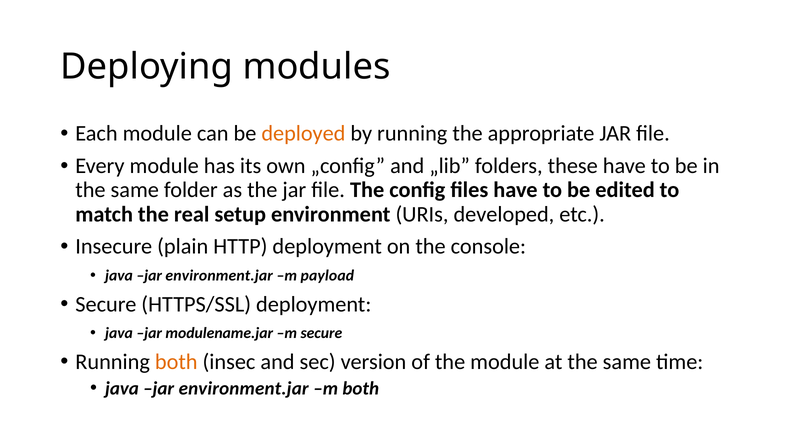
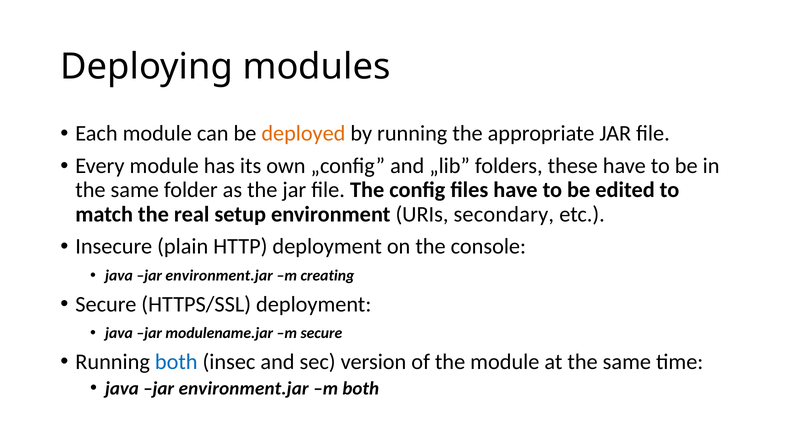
developed: developed -> secondary (504, 214)
payload: payload -> creating (327, 275)
both colour: orange -> blue (176, 362)
